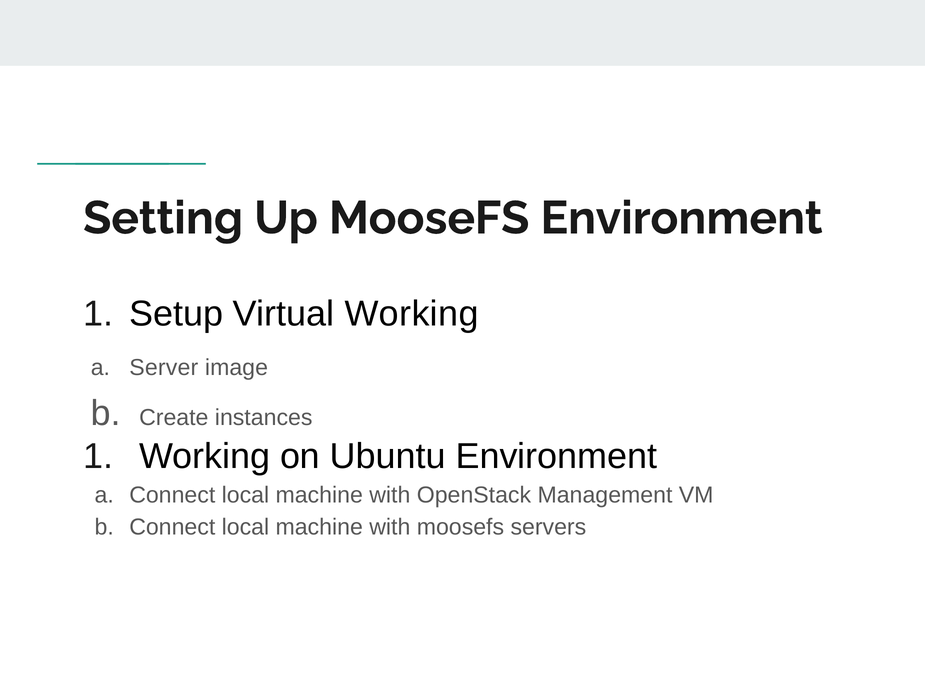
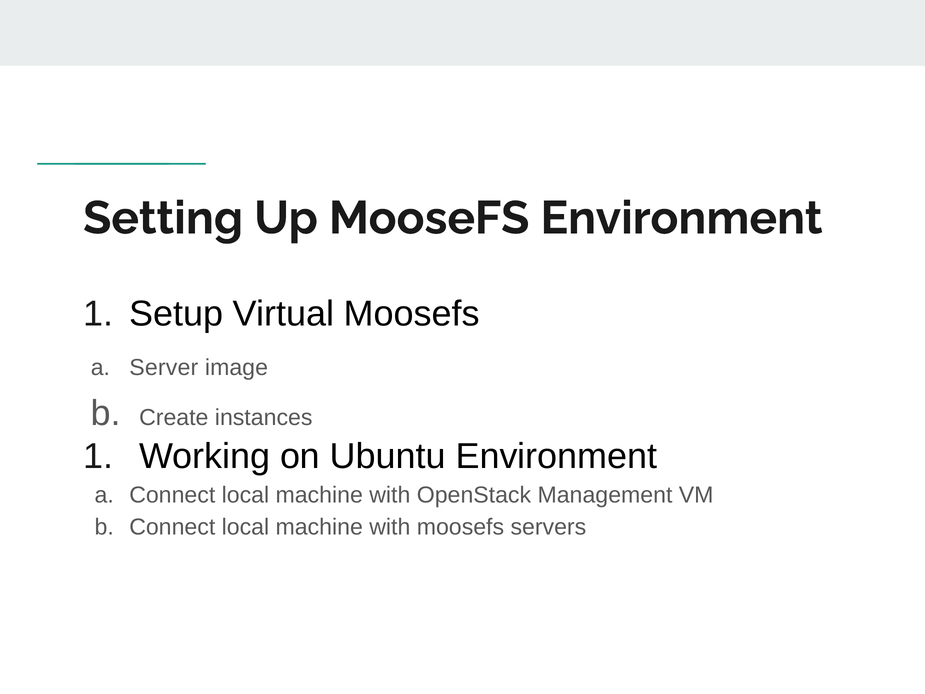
Virtual Working: Working -> Moosefs (412, 314)
